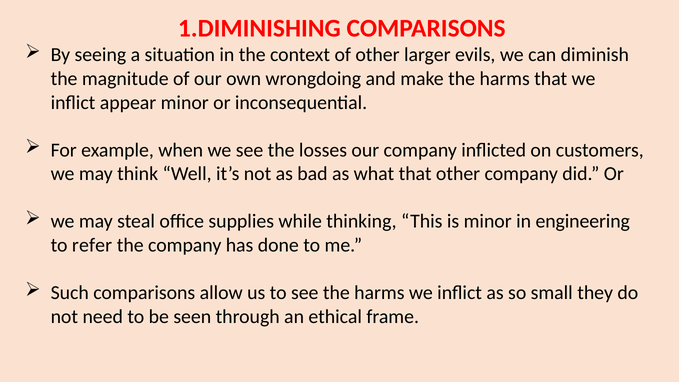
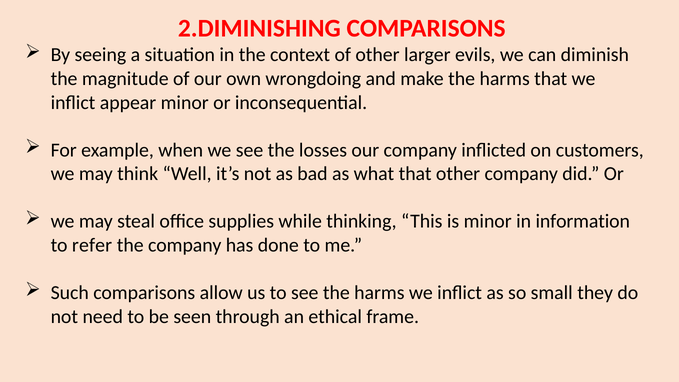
1.DIMINISHING: 1.DIMINISHING -> 2.DIMINISHING (259, 28)
engineering: engineering -> information (583, 221)
